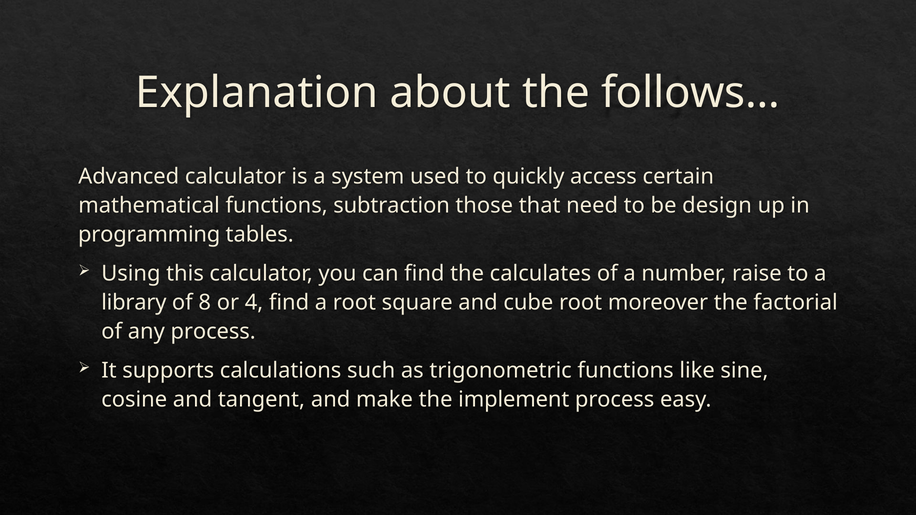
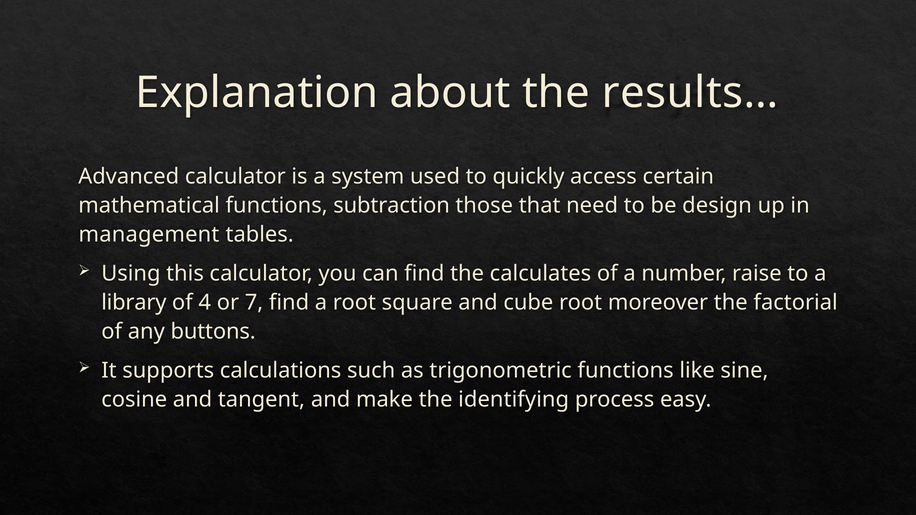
follows…: follows… -> results… (690, 93)
programming: programming -> management (149, 235)
8: 8 -> 4 (205, 303)
4: 4 -> 7 (254, 303)
any process: process -> buttons (213, 332)
implement: implement -> identifying (514, 400)
